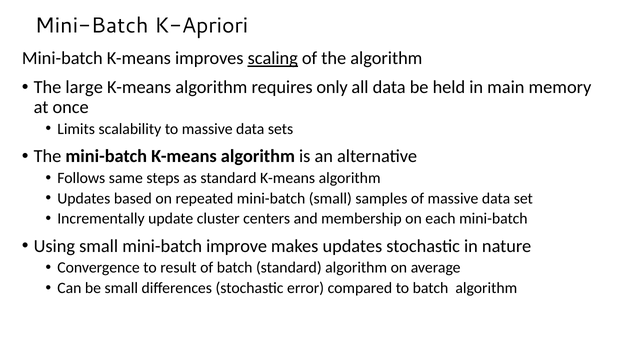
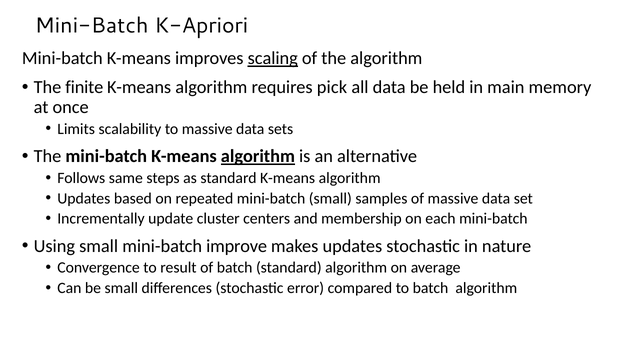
large: large -> finite (84, 87)
only: only -> pick (332, 87)
algorithm underline: none -> present (258, 156)
